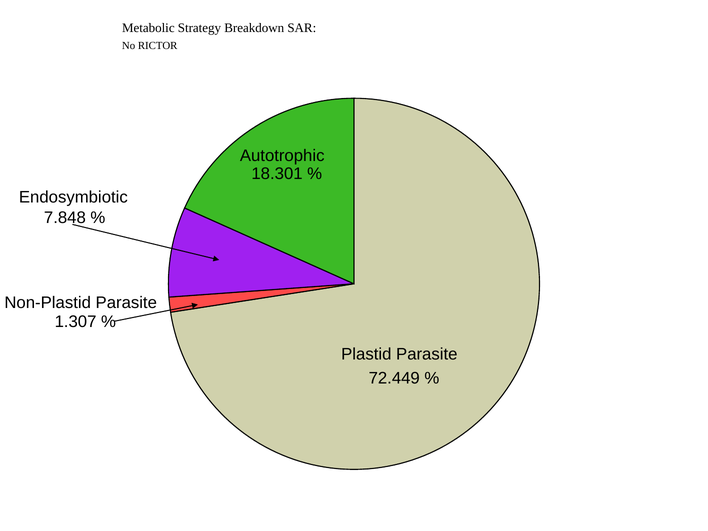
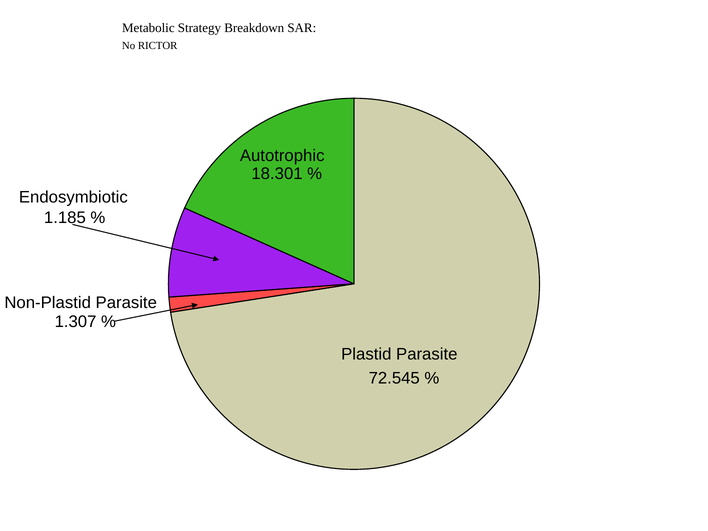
7.848: 7.848 -> 1.185 (65, 218)
72.449: 72.449 -> 72.545 (394, 378)
